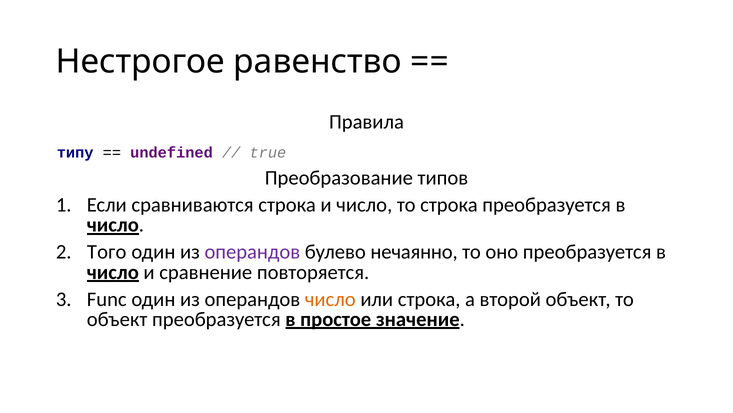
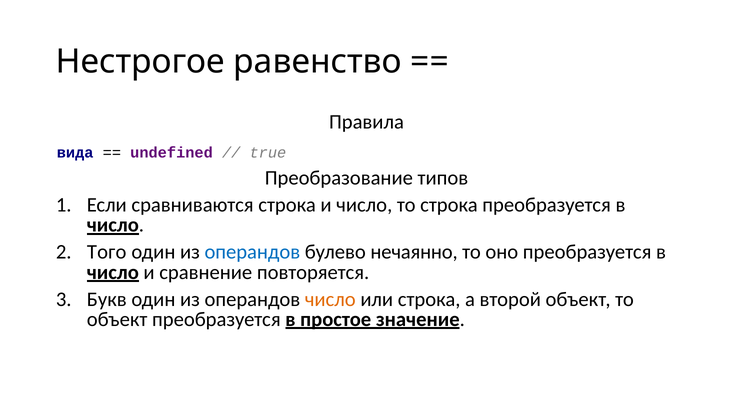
типу: типу -> вида (75, 152)
операндов colour: purple -> blue (252, 252)
Func: Func -> Букв (107, 299)
